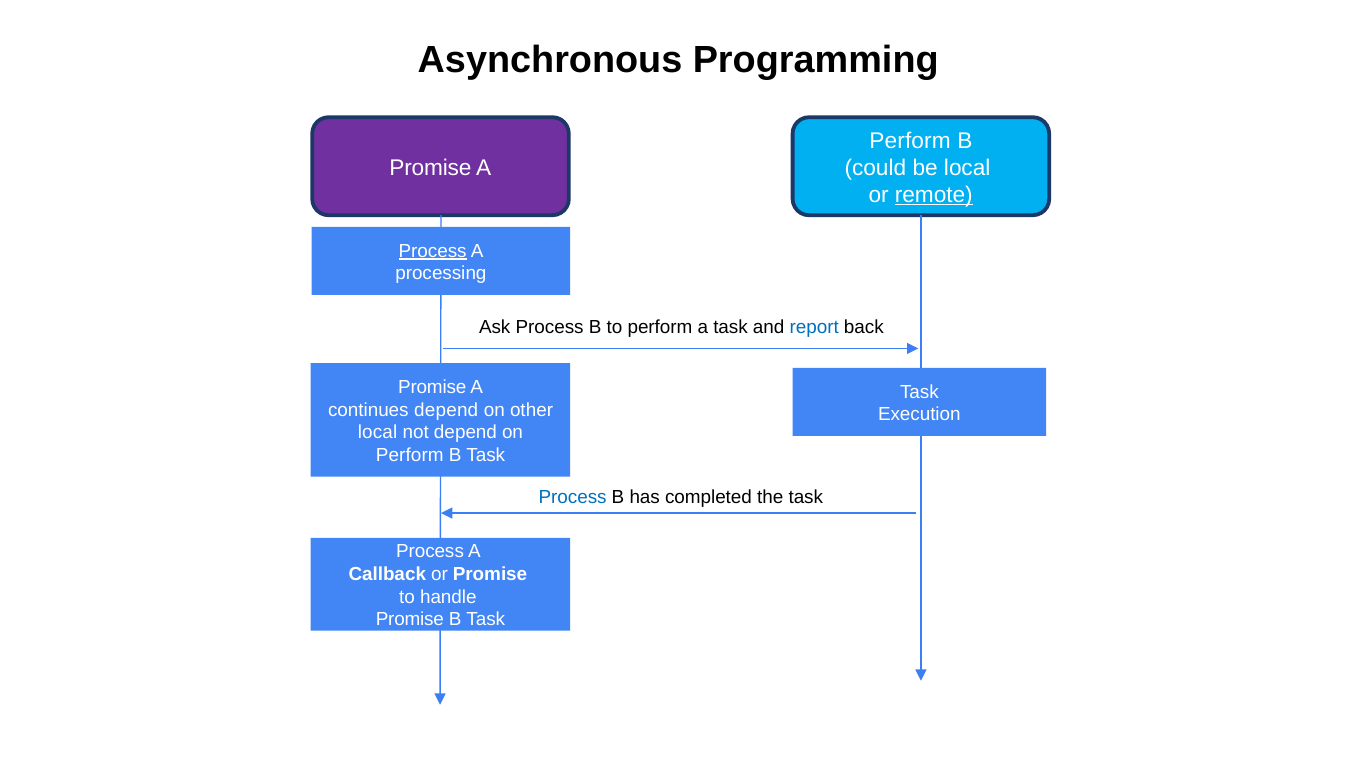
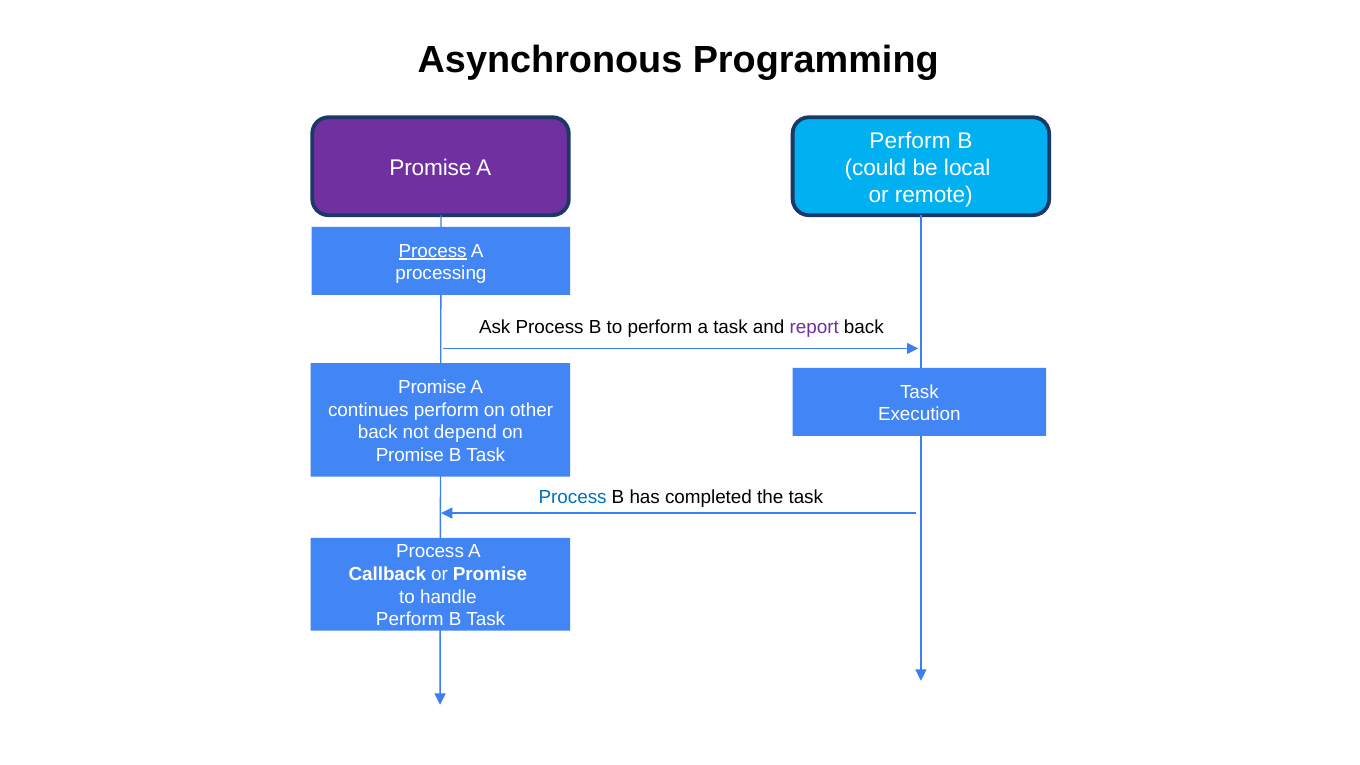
remote underline: present -> none (934, 195)
report colour: blue -> purple (814, 327)
continues depend: depend -> perform (446, 410)
local: local -> back (378, 432)
Perform: Perform -> Promise (410, 455)
Promise: Promise -> Perform (410, 620)
